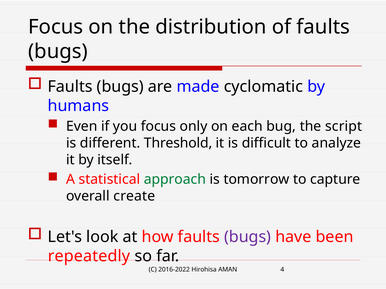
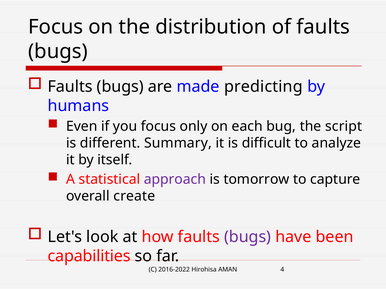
cyclomatic: cyclomatic -> predicting (263, 87)
Threshold: Threshold -> Summary (178, 143)
approach colour: green -> purple (175, 180)
repeatedly: repeatedly -> capabilities (89, 256)
